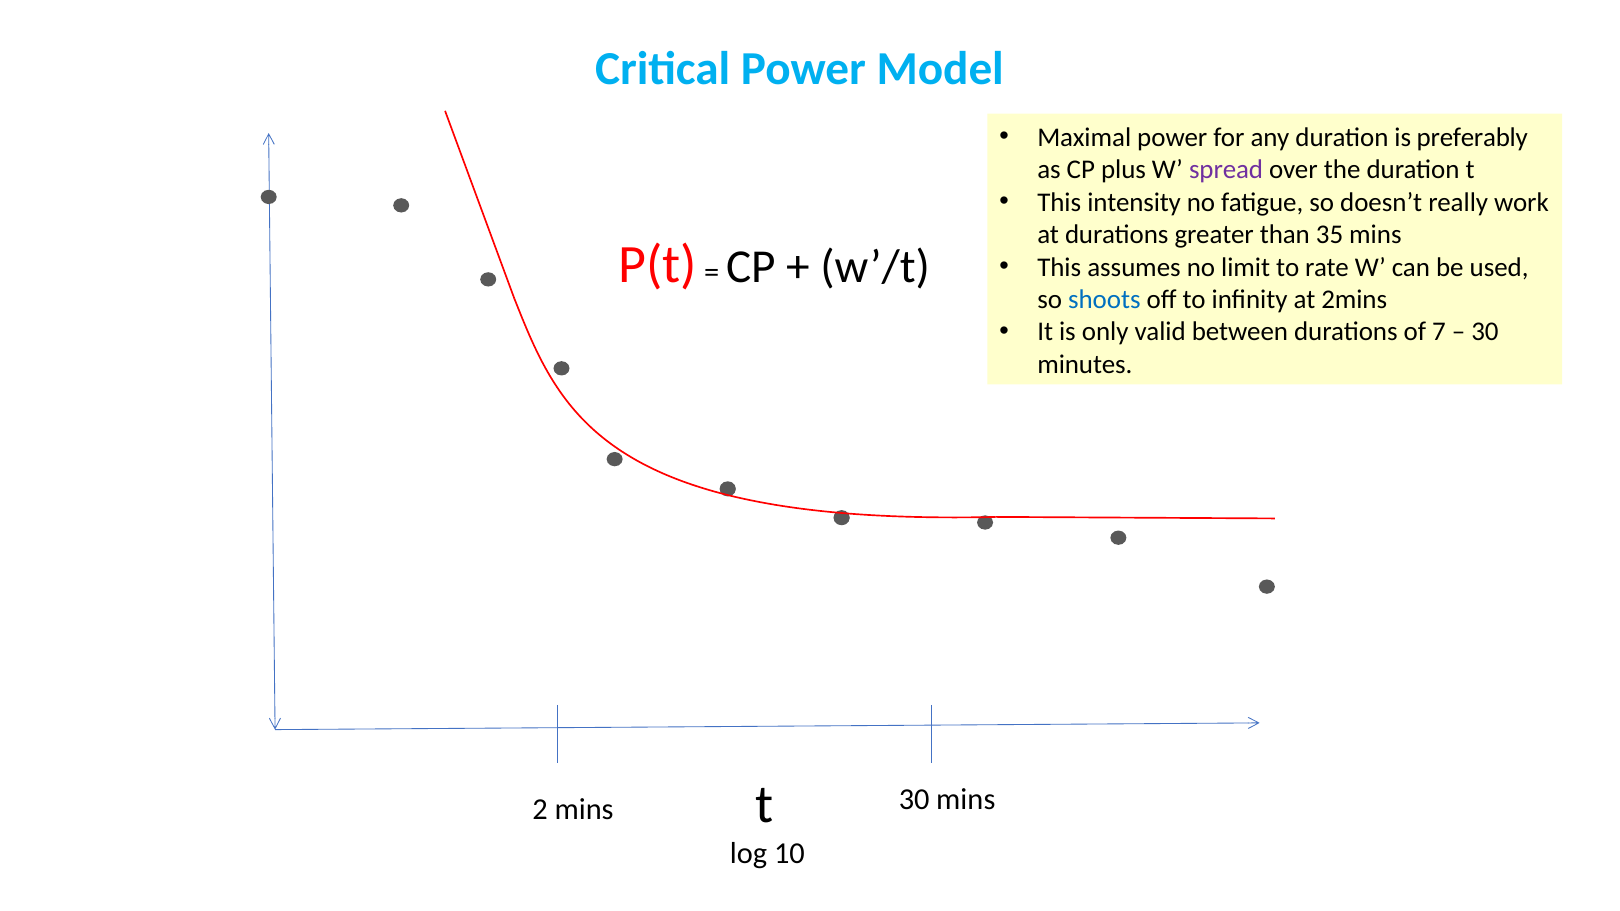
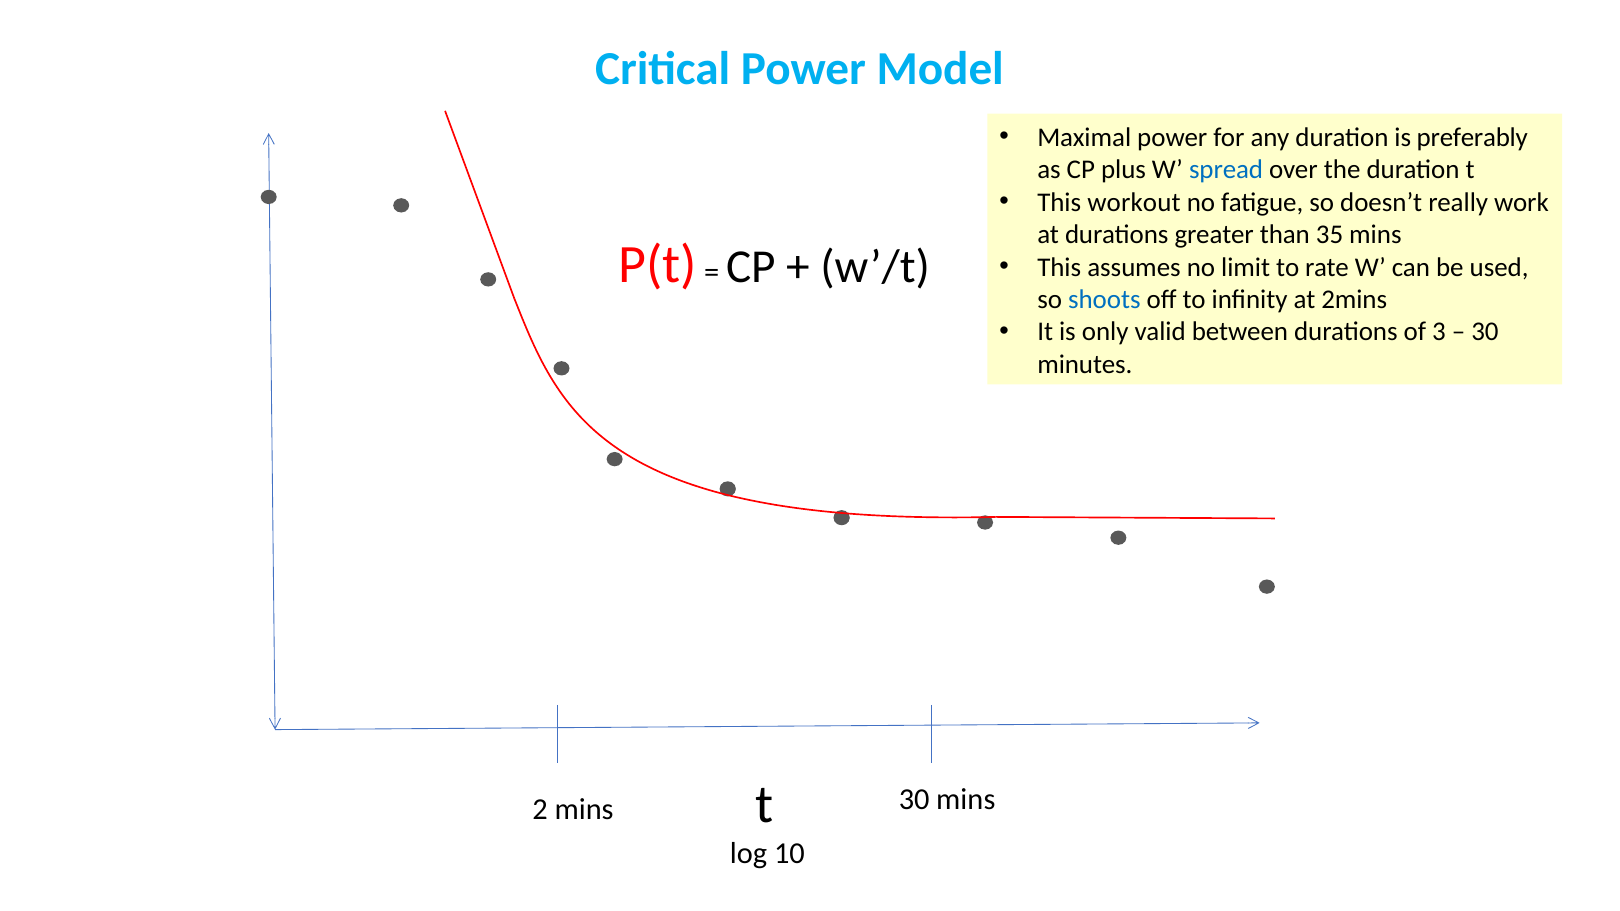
spread colour: purple -> blue (1226, 170)
intensity: intensity -> workout (1134, 202)
7: 7 -> 3 (1439, 332)
